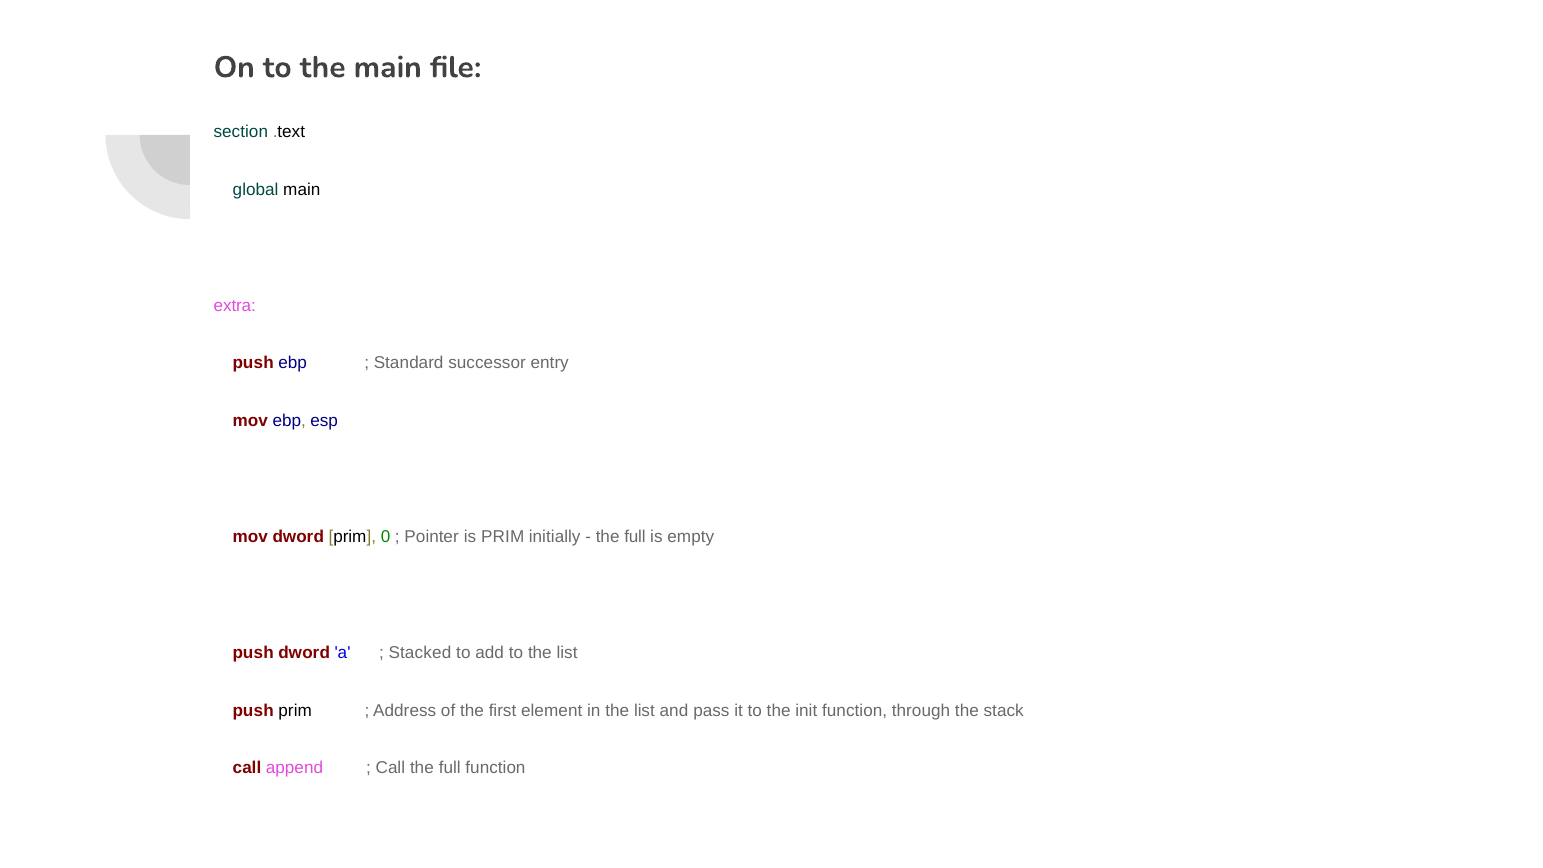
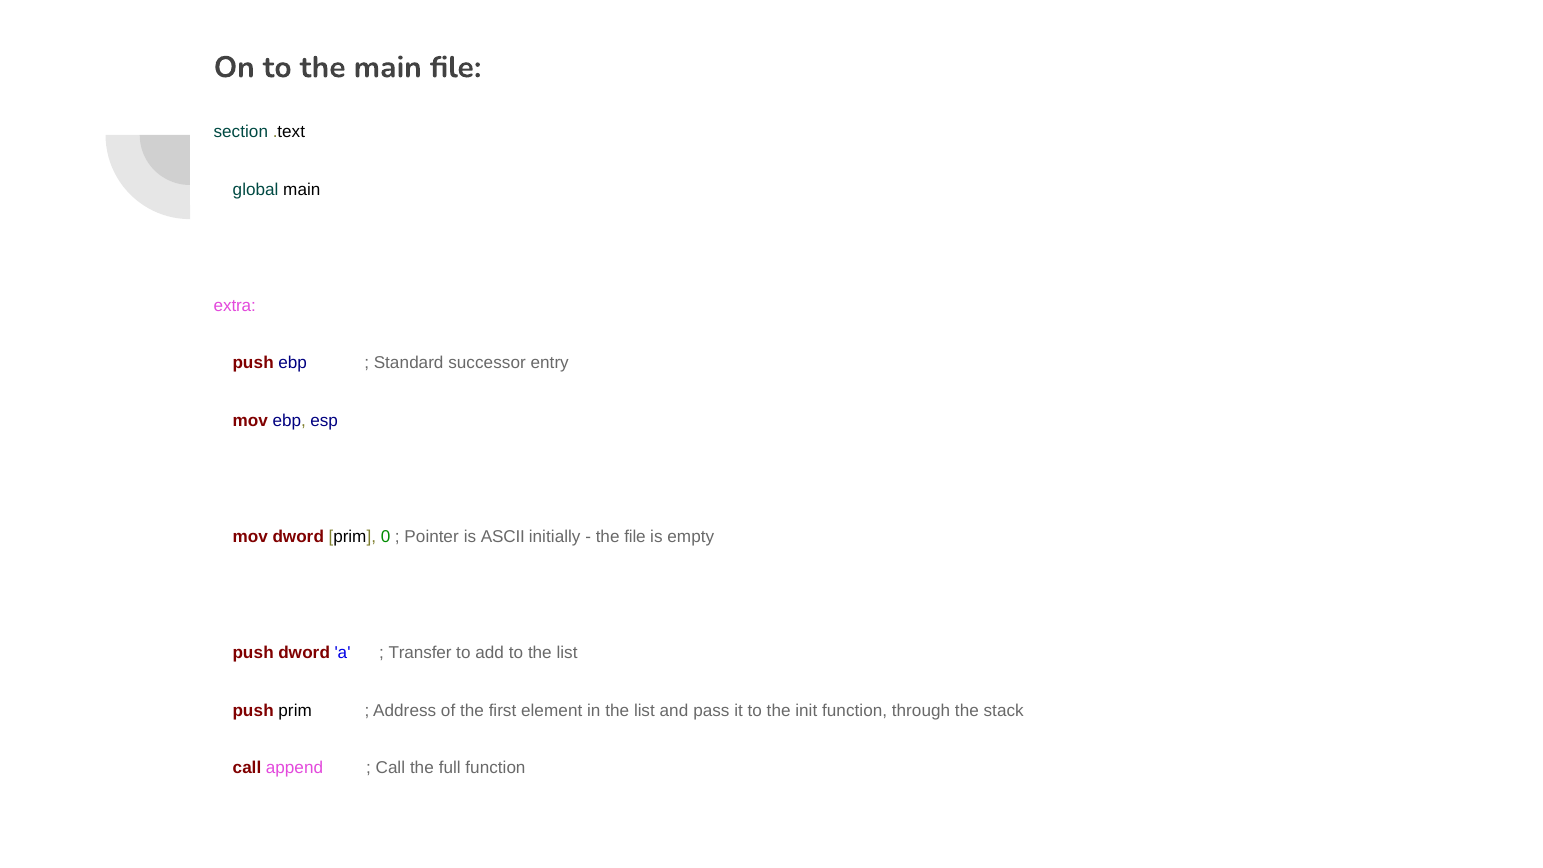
is PRIM: PRIM -> ASCII (503, 537)
full: full -> file (635, 537)
Stacked: Stacked -> Transfer (420, 652)
